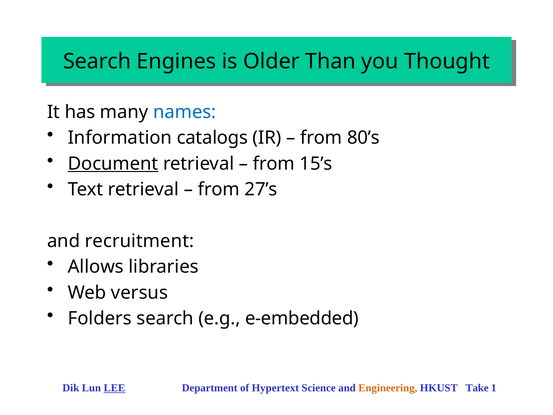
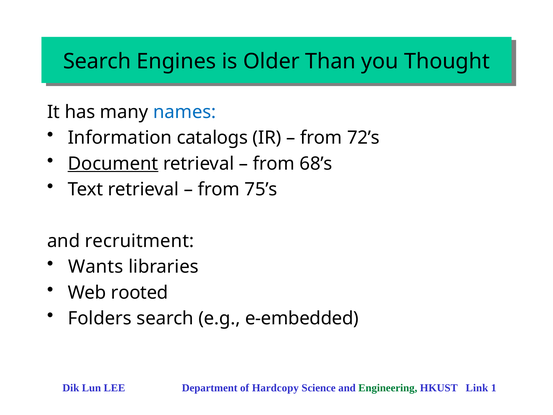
80’s: 80’s -> 72’s (363, 138)
15’s: 15’s -> 68’s (316, 163)
27’s: 27’s -> 75’s (261, 189)
Allows: Allows -> Wants (96, 267)
versus: versus -> rooted (140, 292)
LEE underline: present -> none (114, 388)
Hypertext: Hypertext -> Hardcopy (275, 388)
Engineering colour: orange -> green (388, 388)
Take: Take -> Link (477, 388)
